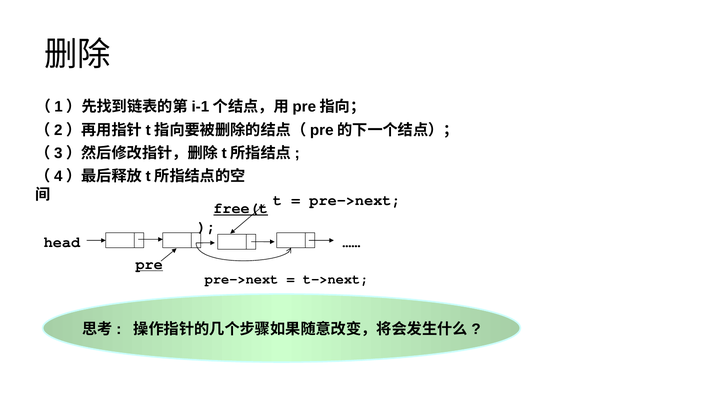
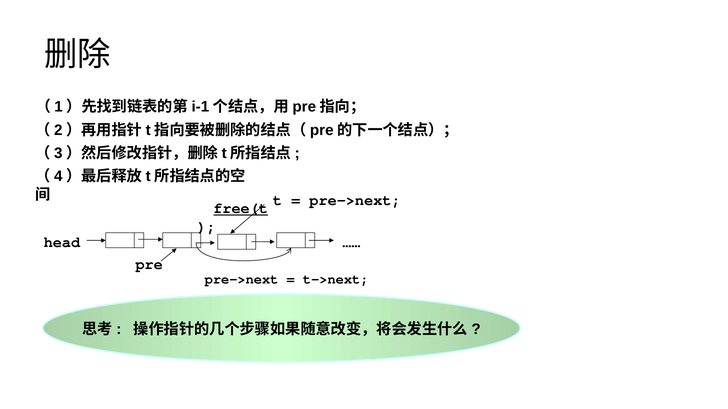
pre underline: present -> none (149, 265)
